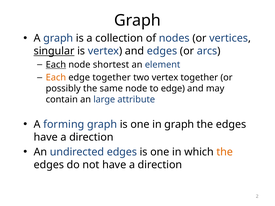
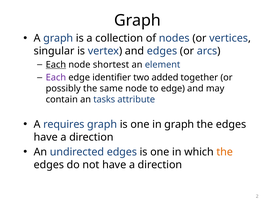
singular underline: present -> none (54, 51)
Each colour: orange -> purple (56, 78)
edge together: together -> identifier (112, 78)
two vertex: vertex -> added (165, 78)
large: large -> tasks (104, 100)
forming: forming -> requires (64, 124)
